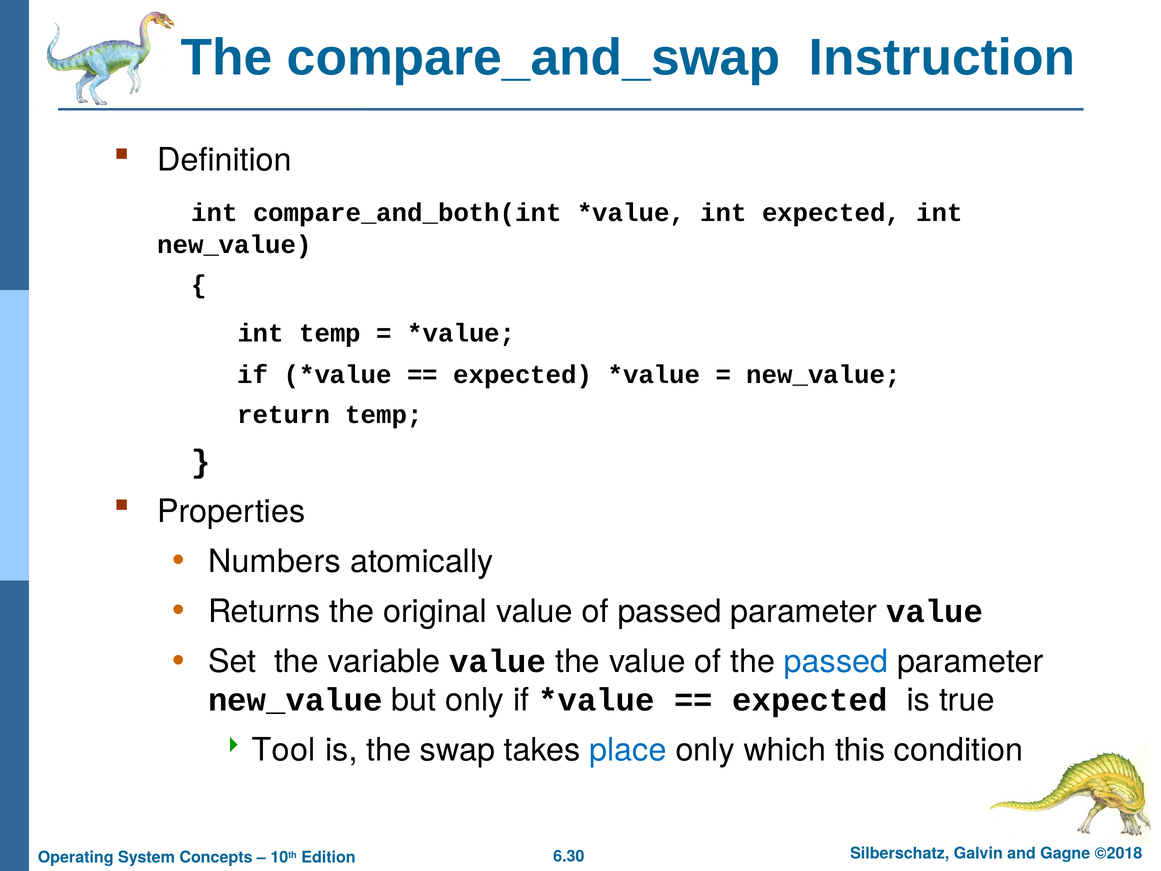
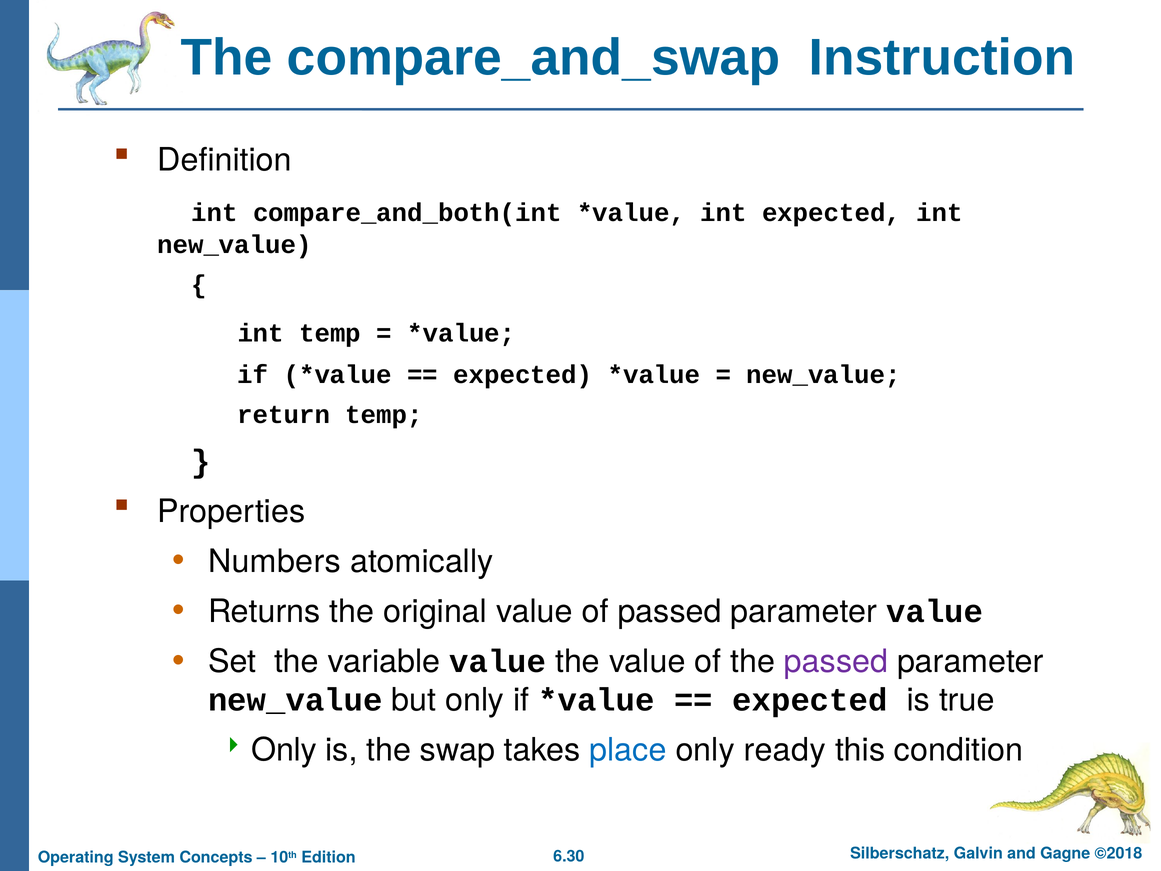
passed colour: blue -> purple (836, 661)
Tool: Tool -> Only (284, 750)
which: which -> ready (785, 750)
